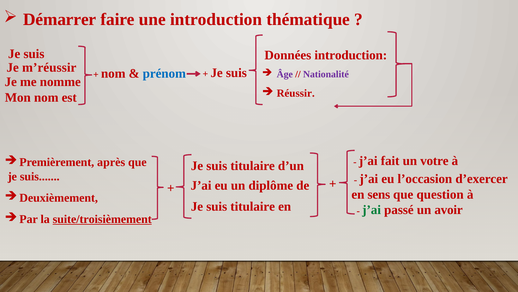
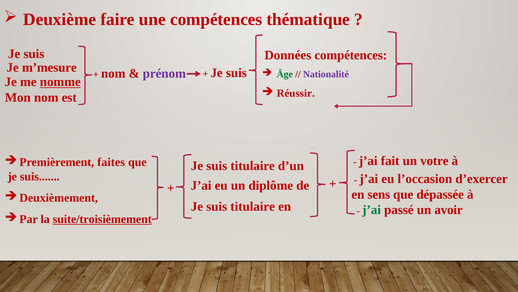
Démarrer: Démarrer -> Deuxième (60, 19)
une introduction: introduction -> compétences (216, 19)
Données introduction: introduction -> compétences (351, 55)
m’réussir: m’réussir -> m’mesure (49, 67)
Âge colour: purple -> green (285, 74)
prénom colour: blue -> purple (164, 73)
nomme underline: none -> present (60, 82)
après: après -> faites (111, 162)
question: question -> dépassée (440, 194)
